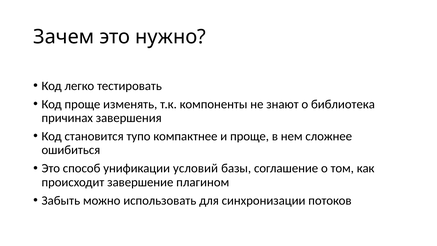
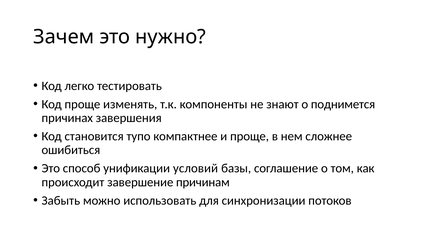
библиотека: библиотека -> поднимется (343, 104)
плагином: плагином -> причинам (203, 182)
